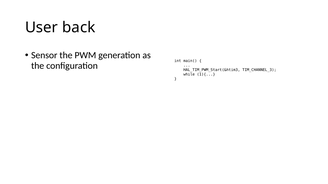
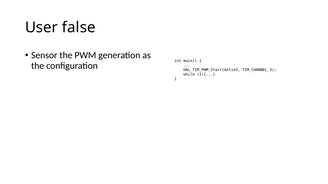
back: back -> false (79, 28)
